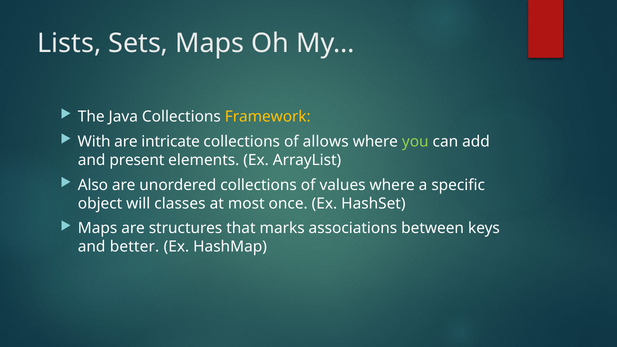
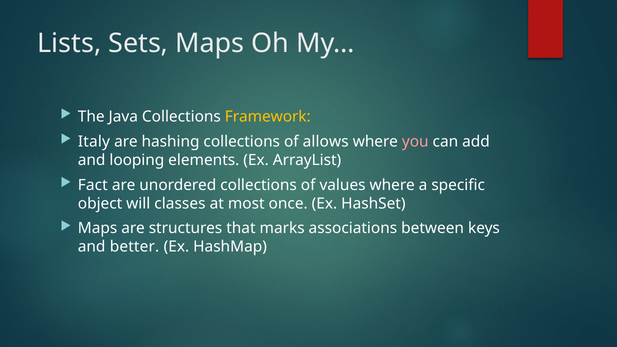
With: With -> Italy (94, 141)
intricate: intricate -> hashing (171, 141)
you colour: light green -> pink (415, 141)
present: present -> looping (137, 160)
Also: Also -> Fact (93, 185)
